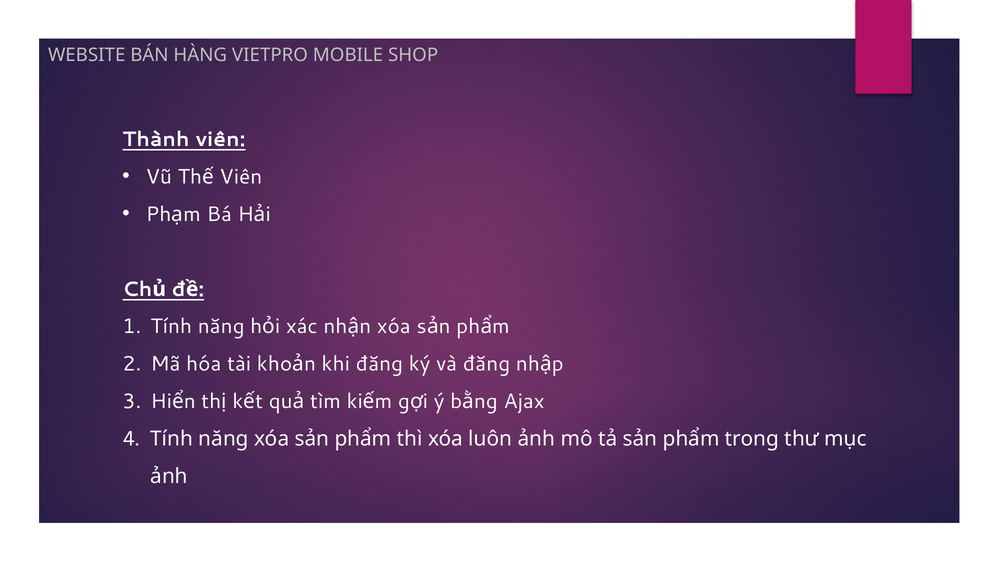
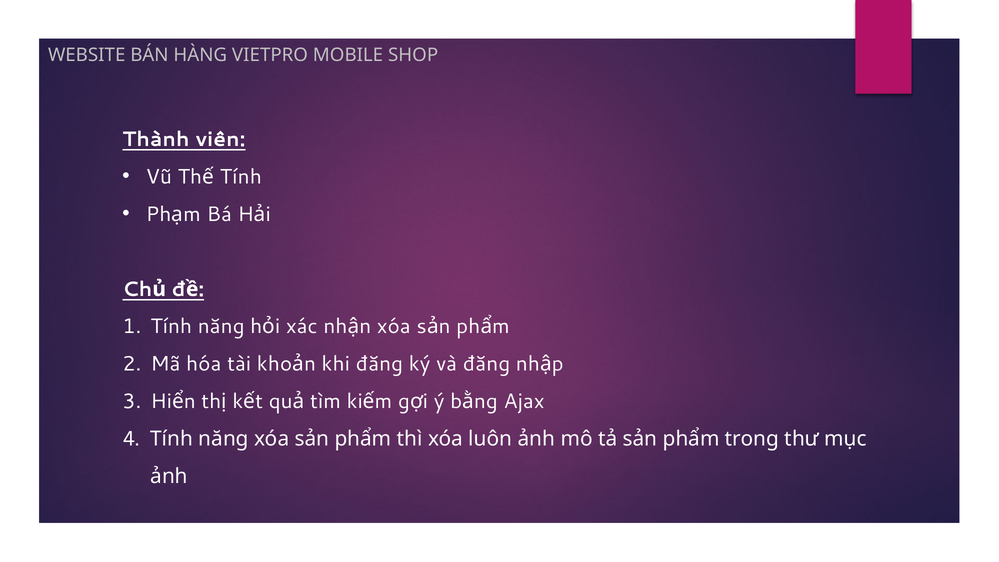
Viên: Viên -> Tính (241, 177)
